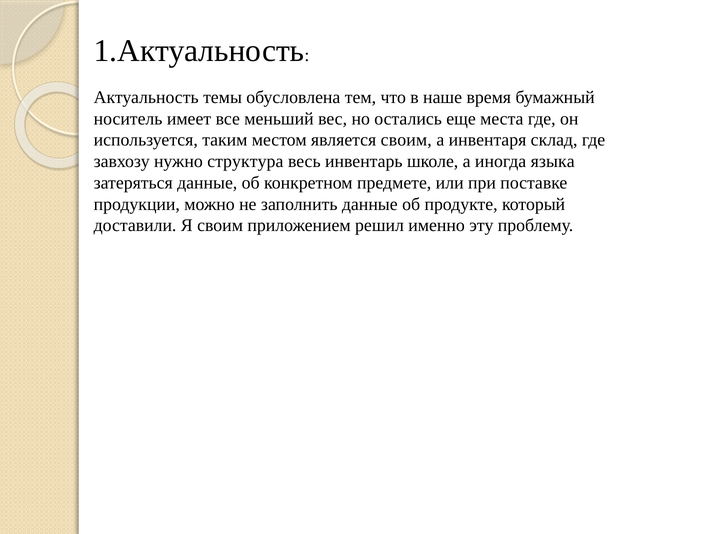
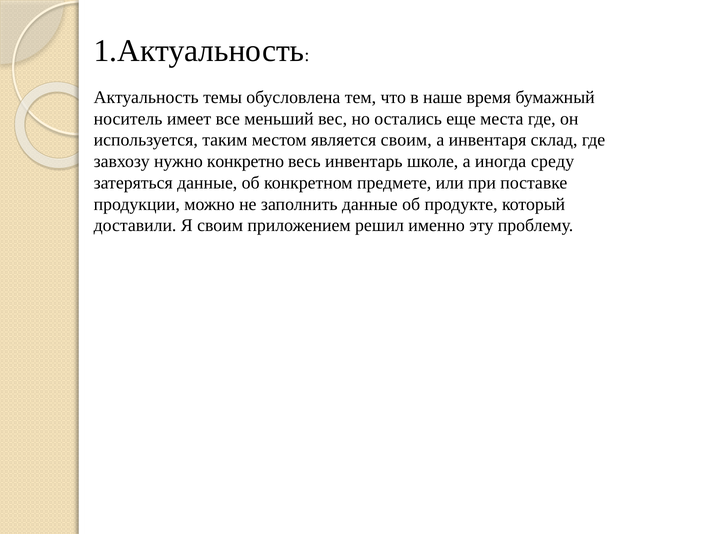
структура: структура -> конкретно (246, 161)
языка: языка -> среду (553, 161)
